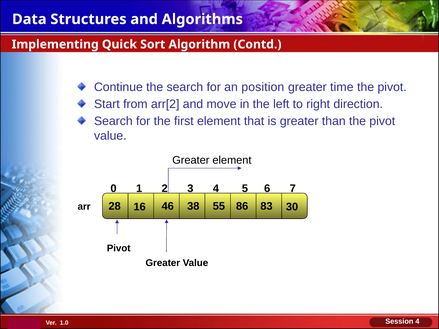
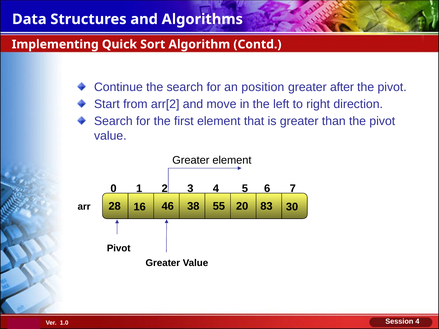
time: time -> after (342, 87)
86: 86 -> 20 (242, 206)
